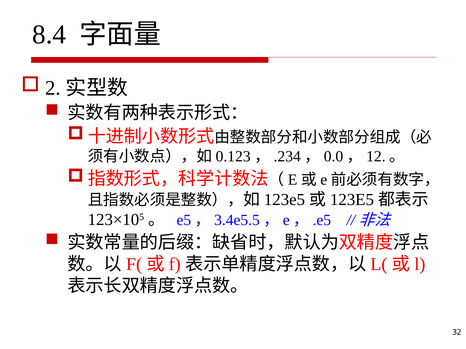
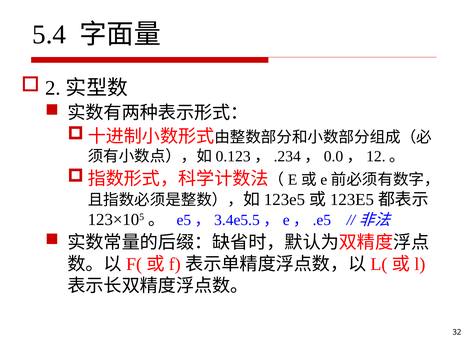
8.4: 8.4 -> 5.4 (49, 35)
